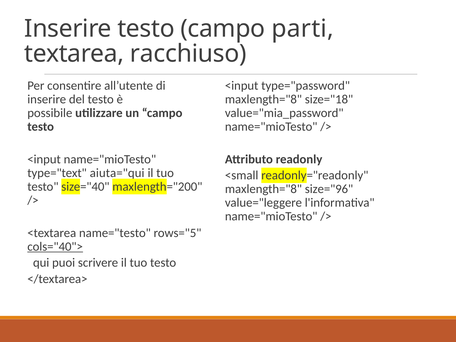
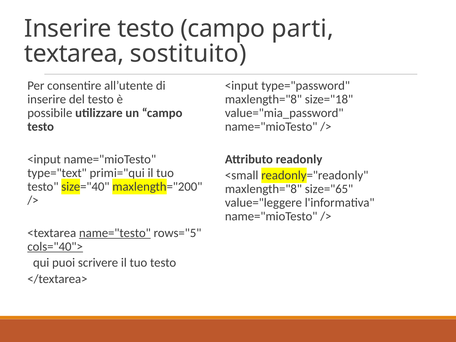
racchiuso: racchiuso -> sostituito (188, 54)
aiuta="qui: aiuta="qui -> primi="qui (117, 173)
size="96: size="96 -> size="65 (329, 189)
name="testo underline: none -> present (115, 233)
